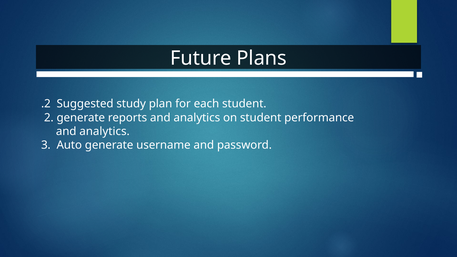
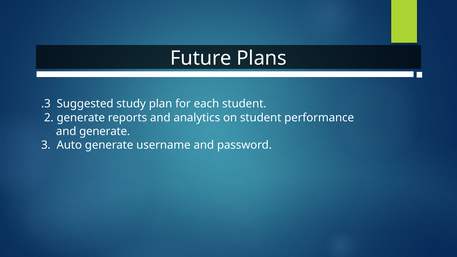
.2: .2 -> .3 (46, 104)
analytics: analytics -> generate (105, 131)
